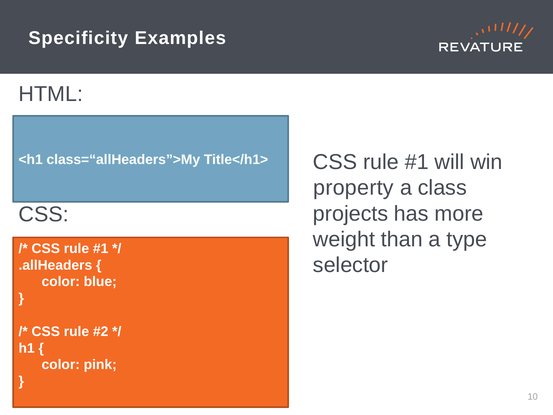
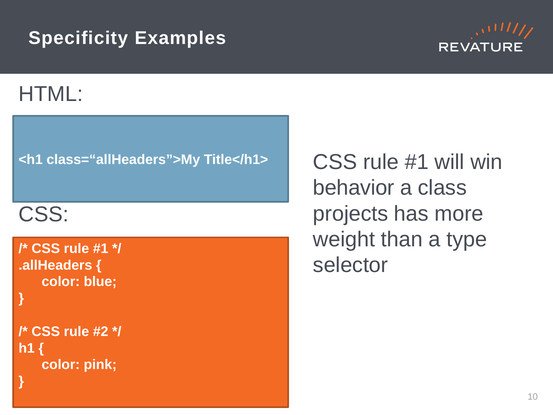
property: property -> behavior (354, 188)
